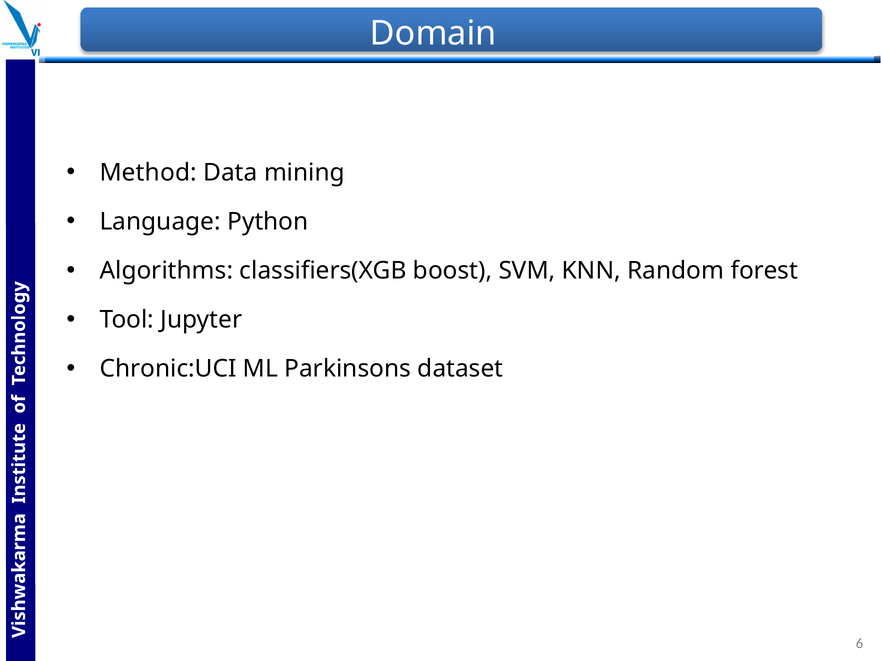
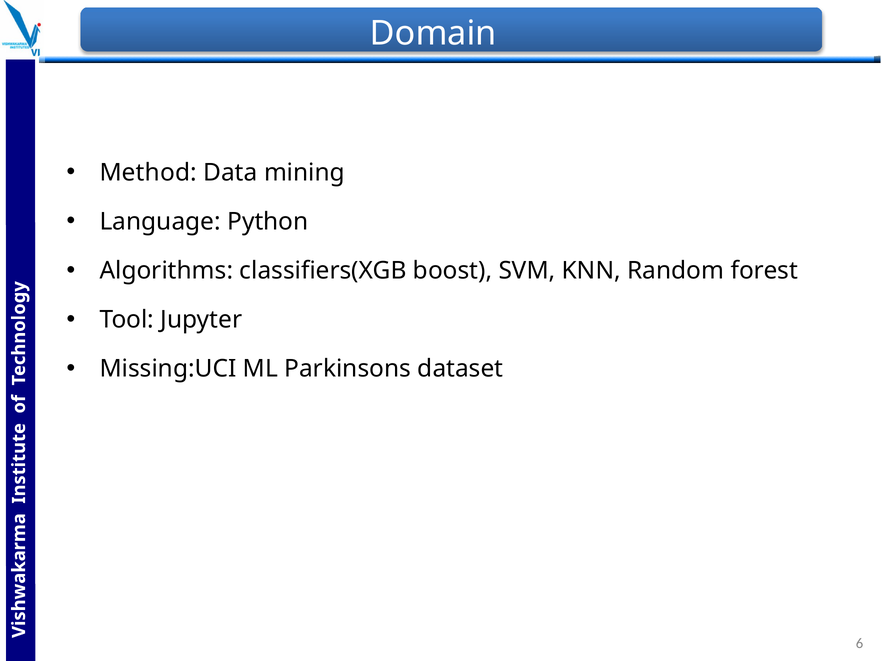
Chronic:UCI: Chronic:UCI -> Missing:UCI (168, 369)
